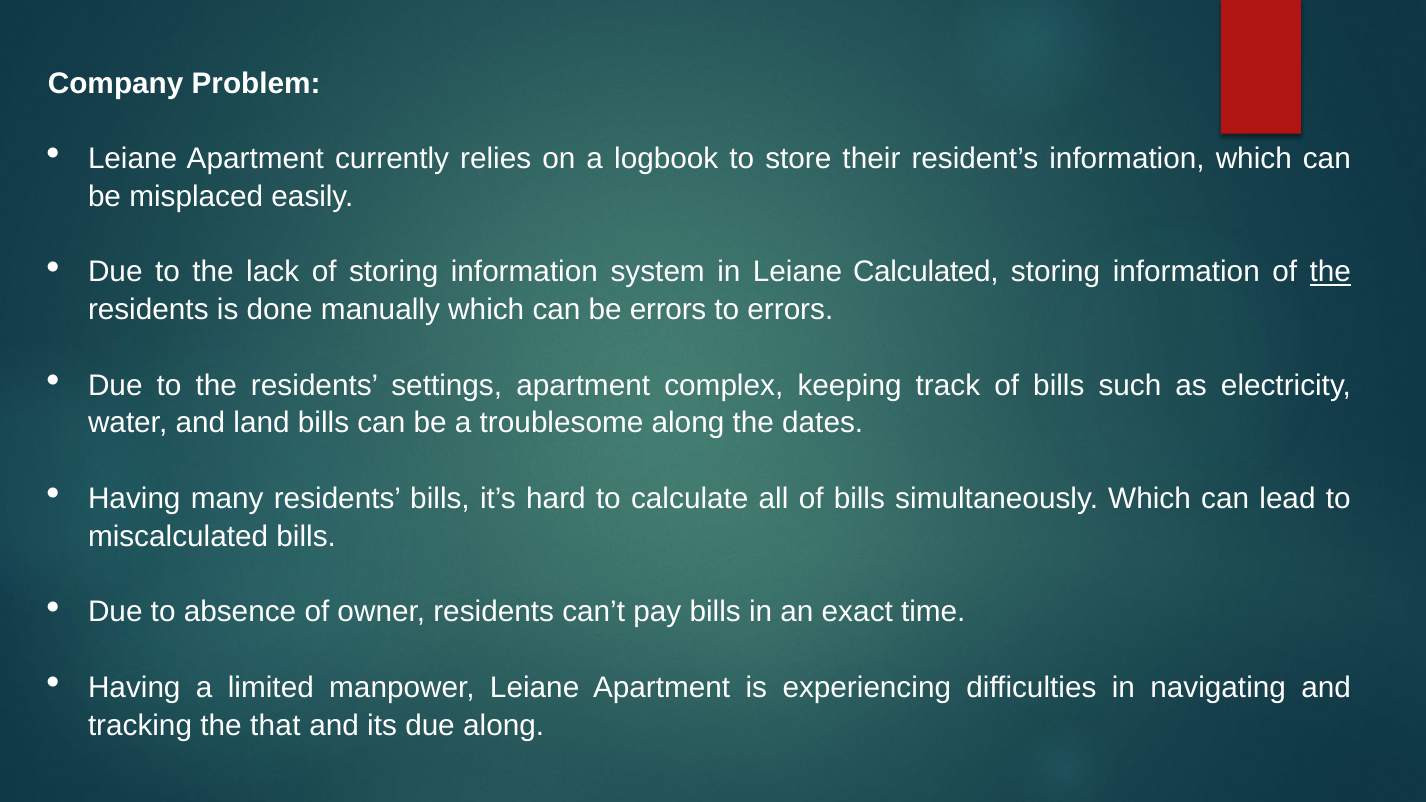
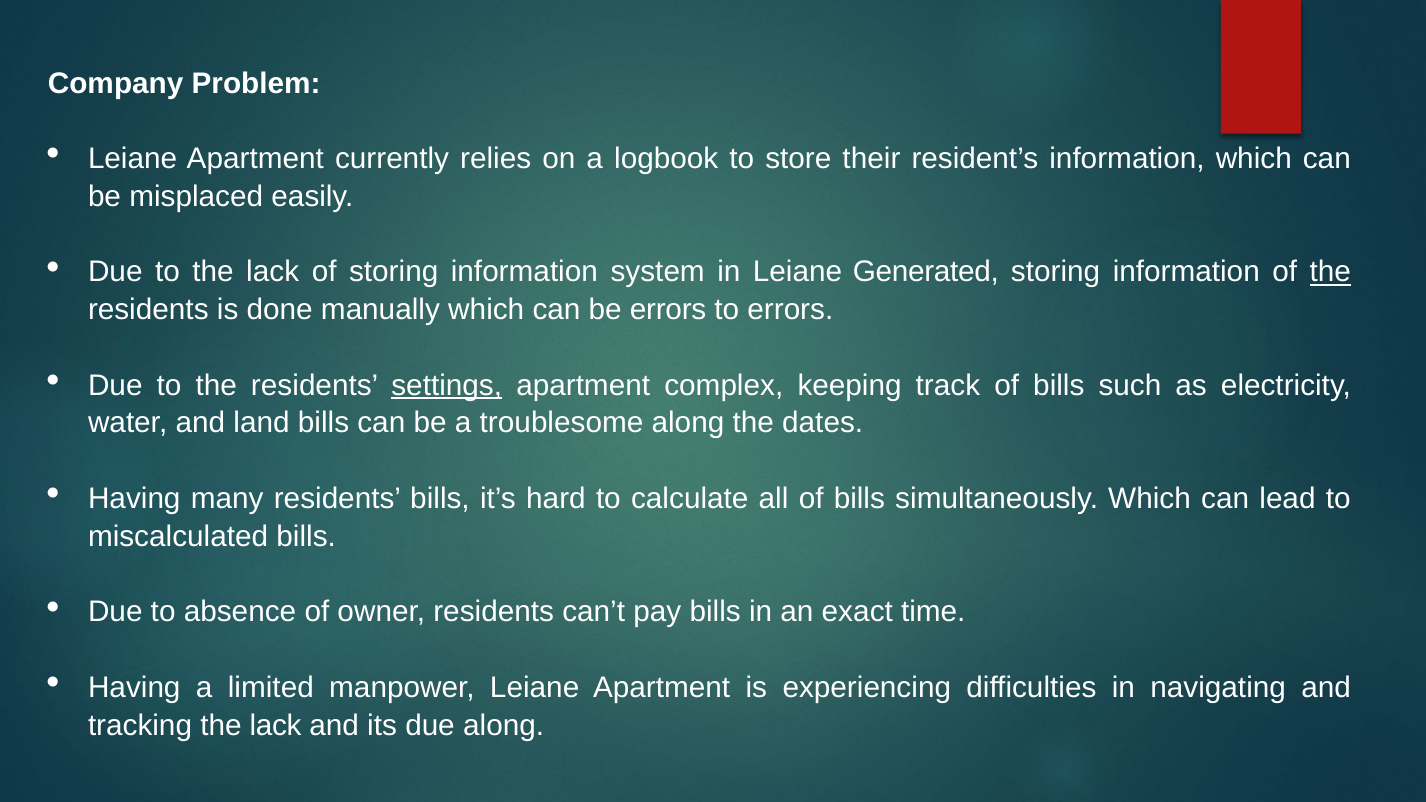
Calculated: Calculated -> Generated (926, 272)
settings underline: none -> present (447, 385)
tracking the that: that -> lack (276, 725)
